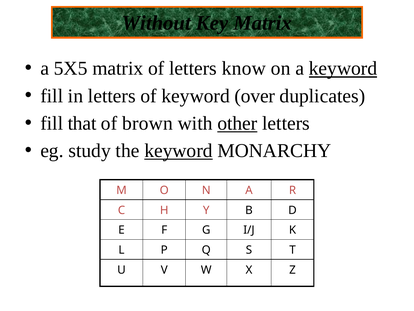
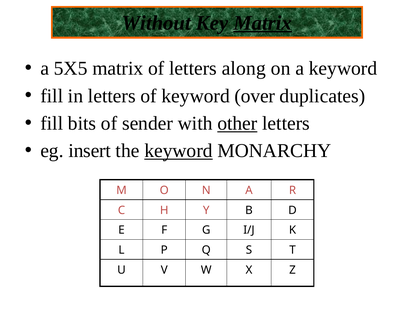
Matrix underline: none -> present (263, 23)
know: know -> along (244, 68)
keyword underline: present -> none (343, 68)
that: that -> bits (82, 123)
brown: brown -> sender (148, 123)
study: study -> insert (90, 151)
